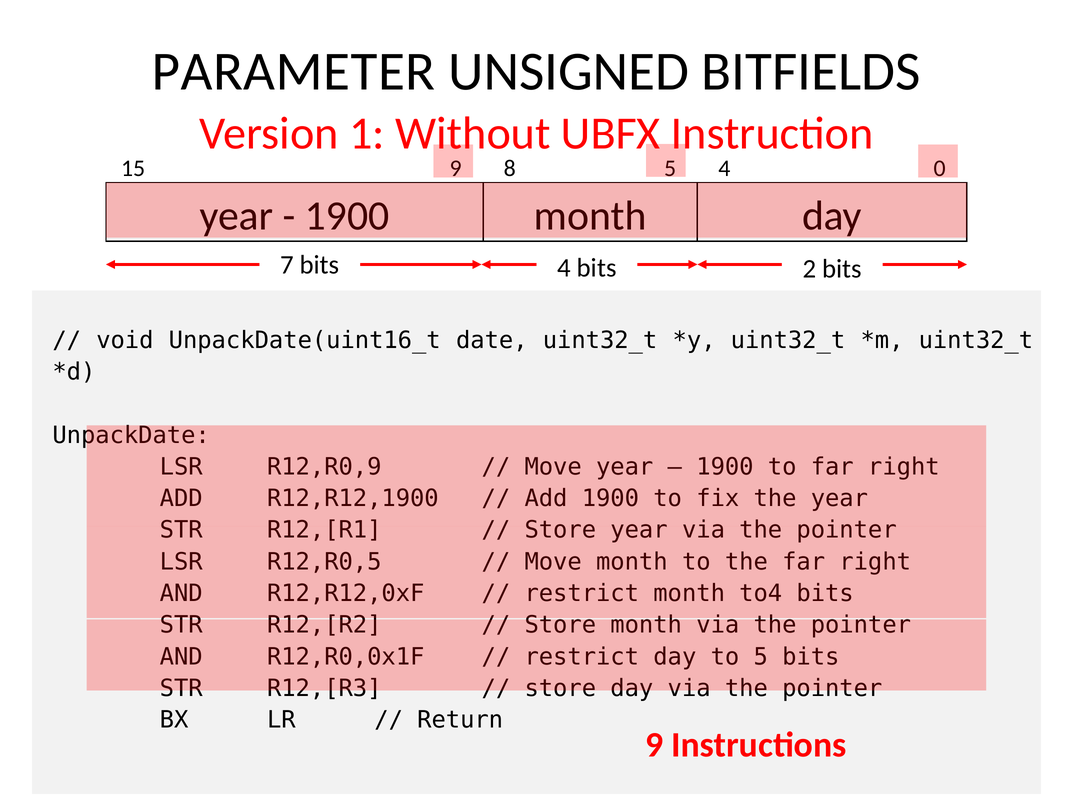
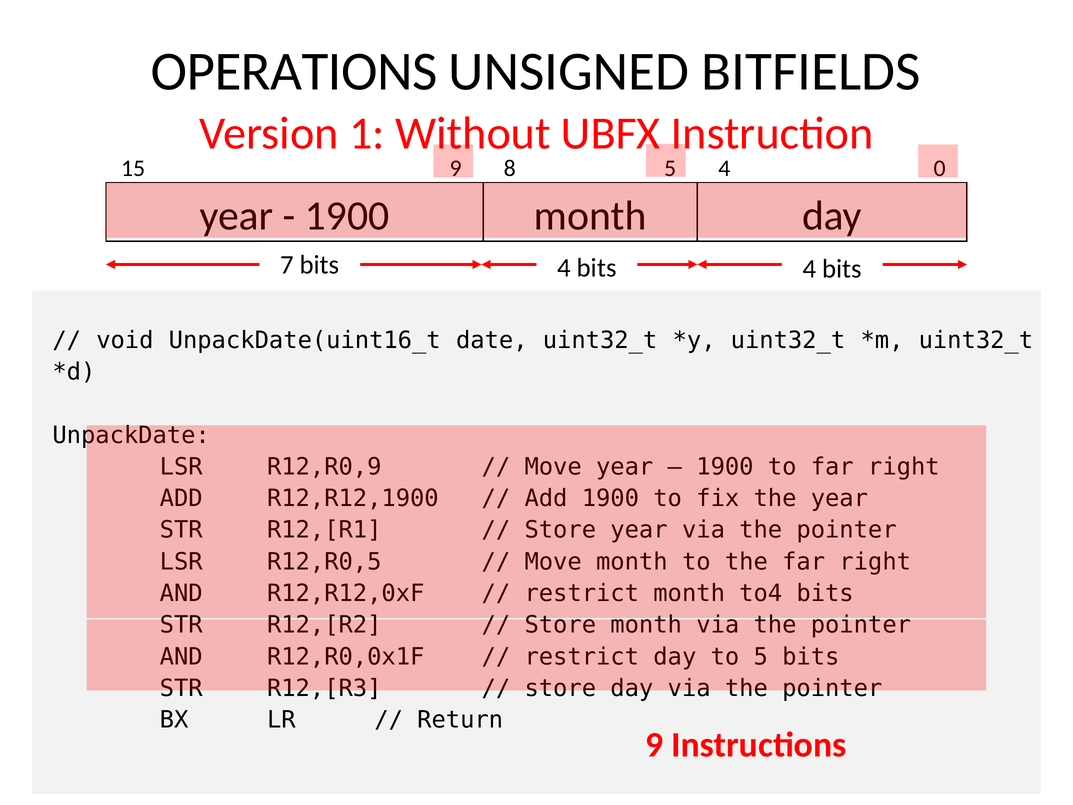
PARAMETER: PARAMETER -> OPERATIONS (294, 72)
4 bits 2: 2 -> 4 (809, 269)
